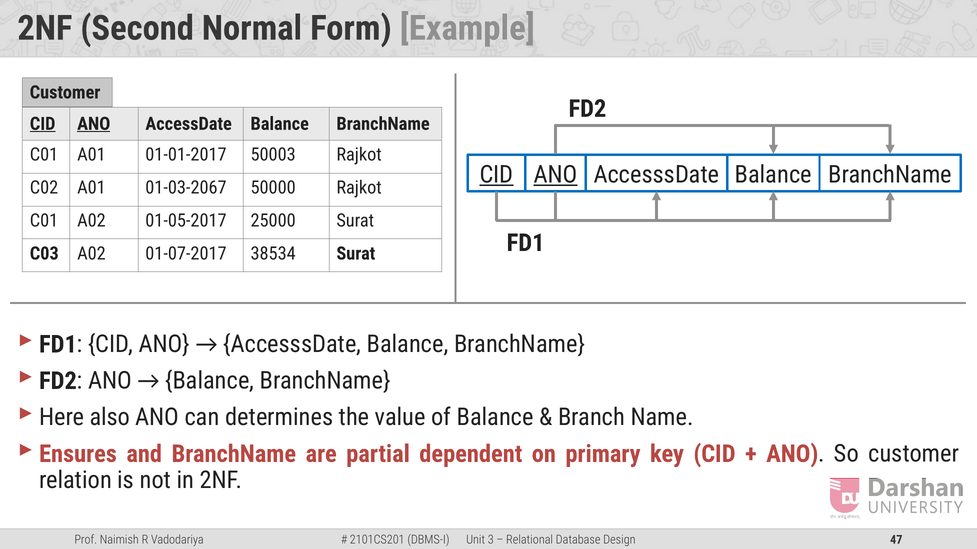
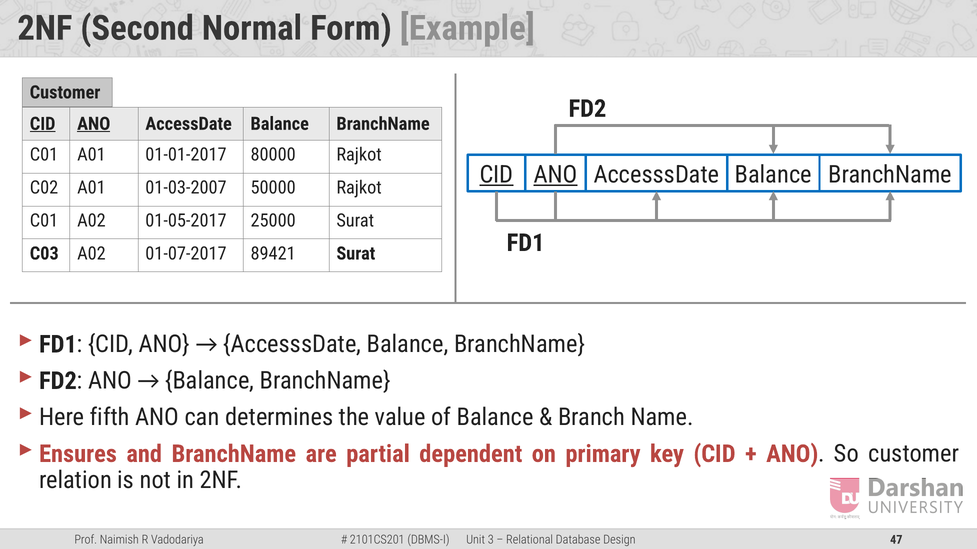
50003: 50003 -> 80000 (273, 155)
01-03-2067: 01-03-2067 -> 01-03-2007 (186, 188)
38534: 38534 -> 89421 (273, 254)
also: also -> fifth (110, 418)
